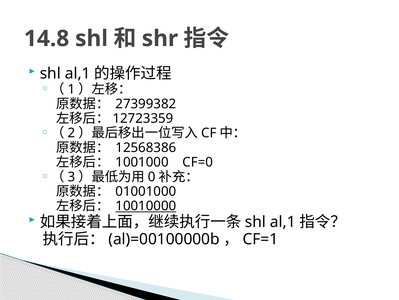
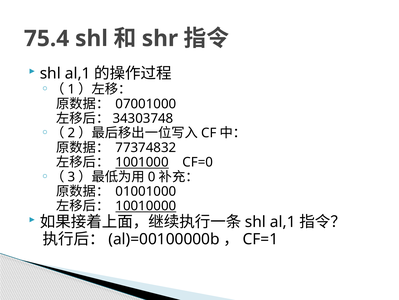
14.8: 14.8 -> 75.4 (47, 38)
27399382: 27399382 -> 07001000 (146, 104)
12723359: 12723359 -> 34303748 (143, 118)
12568386: 12568386 -> 77374832 (146, 147)
1001000 underline: none -> present (142, 162)
